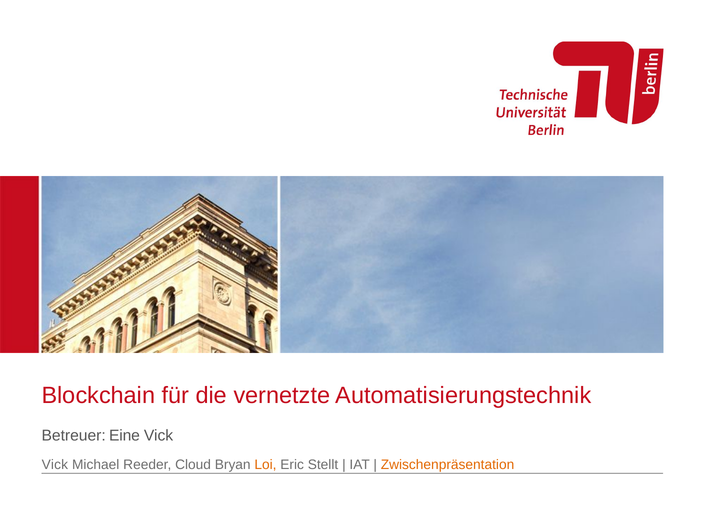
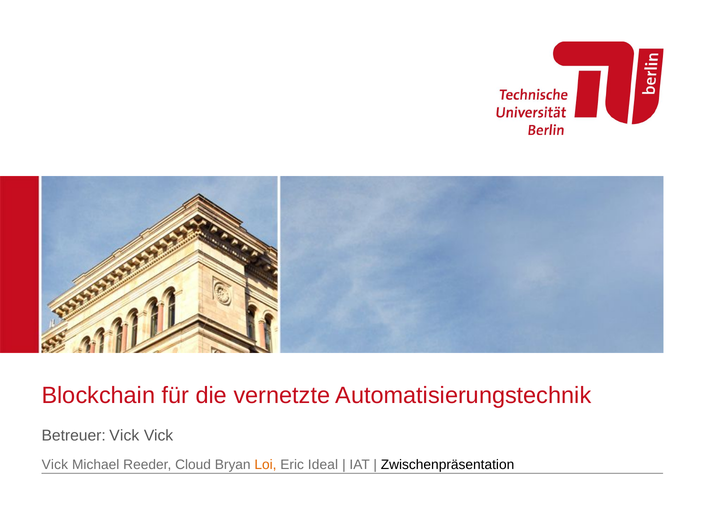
Betreuer Eine: Eine -> Vick (124, 436)
Stellt: Stellt -> Ideal (323, 465)
Zwischenpräsentation colour: orange -> black (448, 465)
